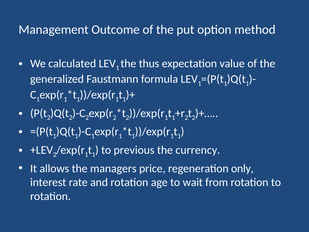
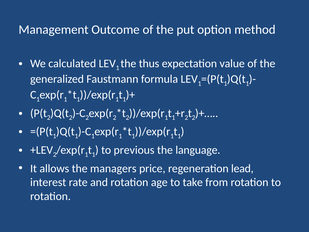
currency: currency -> language (198, 150)
only: only -> lead (242, 168)
wait: wait -> take (193, 182)
